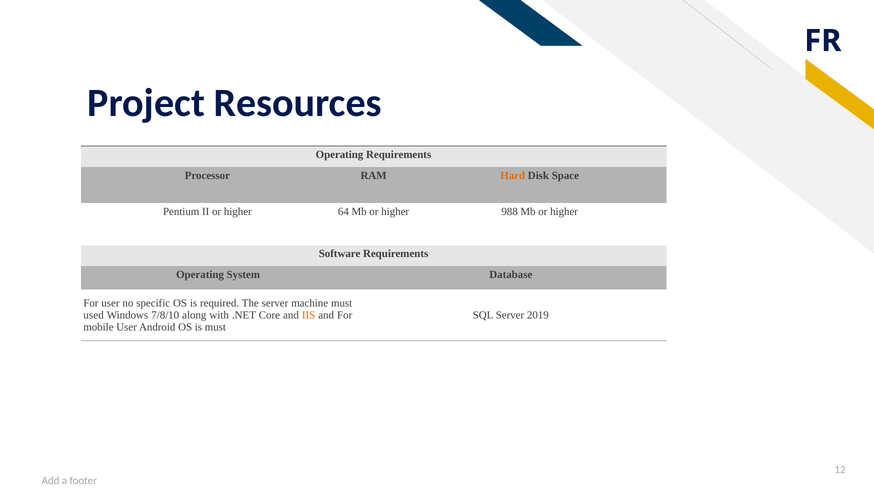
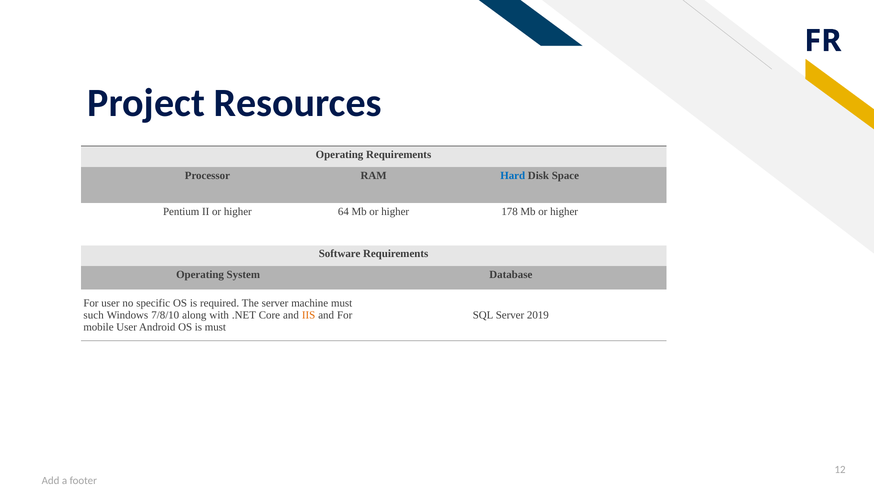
Hard colour: orange -> blue (513, 175)
988: 988 -> 178 (510, 211)
used: used -> such (94, 315)
